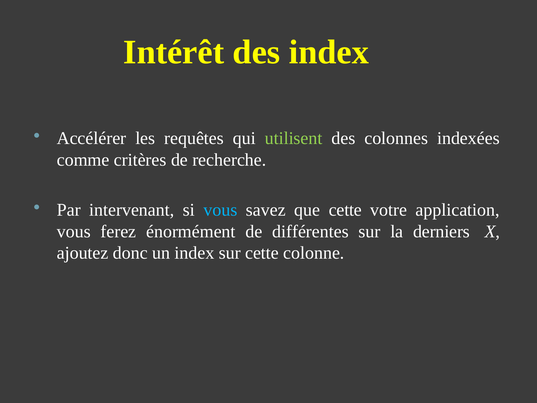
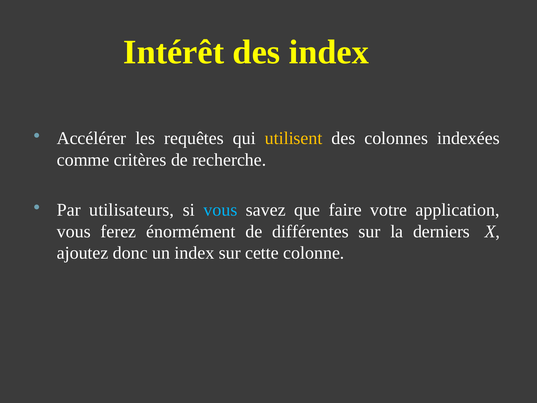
utilisent colour: light green -> yellow (294, 138)
intervenant: intervenant -> utilisateurs (132, 210)
que cette: cette -> faire (345, 210)
